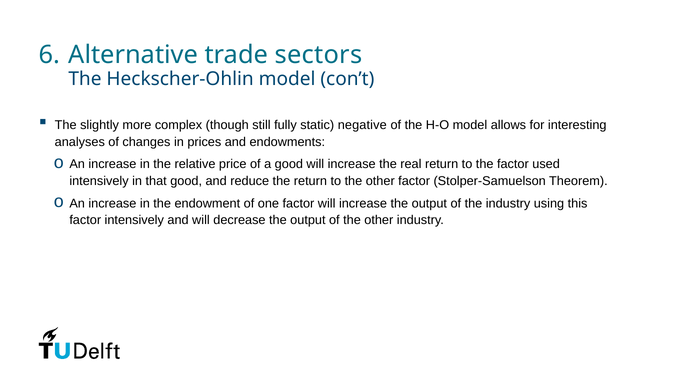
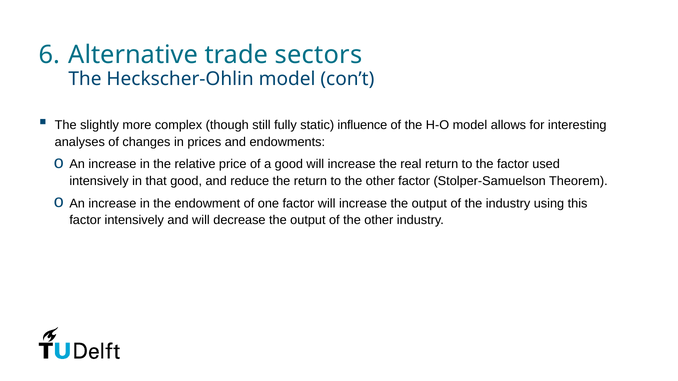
negative: negative -> influence (362, 125)
